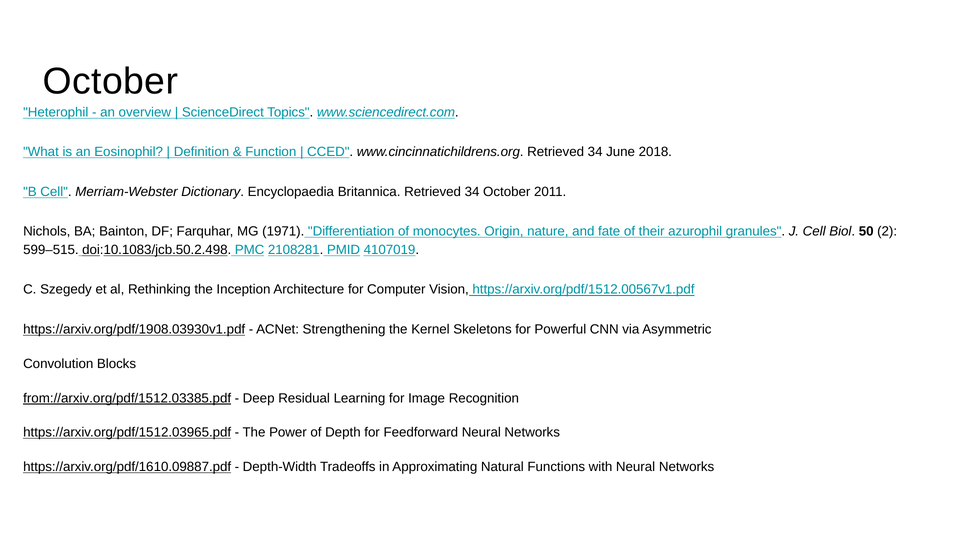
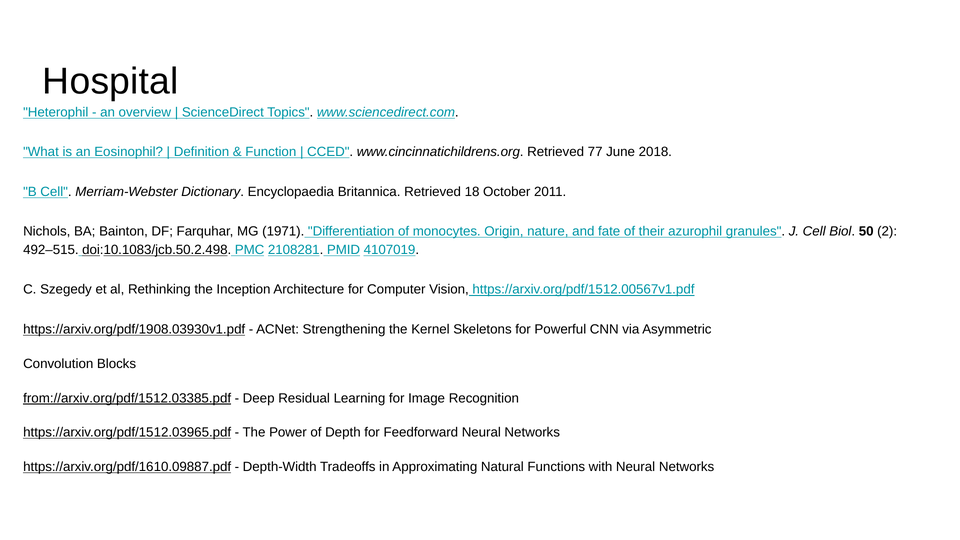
October: October -> Hospital (111, 81)
www.cincinnatichildrens.org Retrieved 34: 34 -> 77 (595, 152)
Britannica Retrieved 34: 34 -> 18 (472, 192)
599–515: 599–515 -> 492–515 (51, 250)
